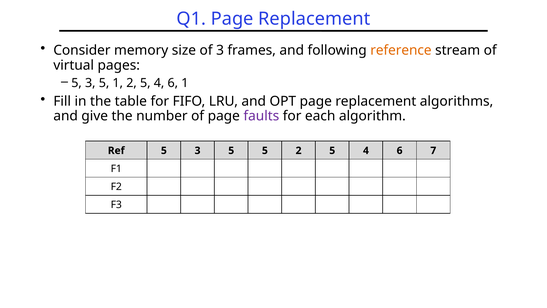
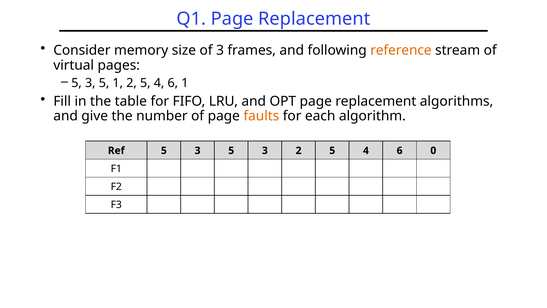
faults colour: purple -> orange (261, 116)
3 5 5: 5 -> 3 (265, 150)
7: 7 -> 0 (433, 150)
